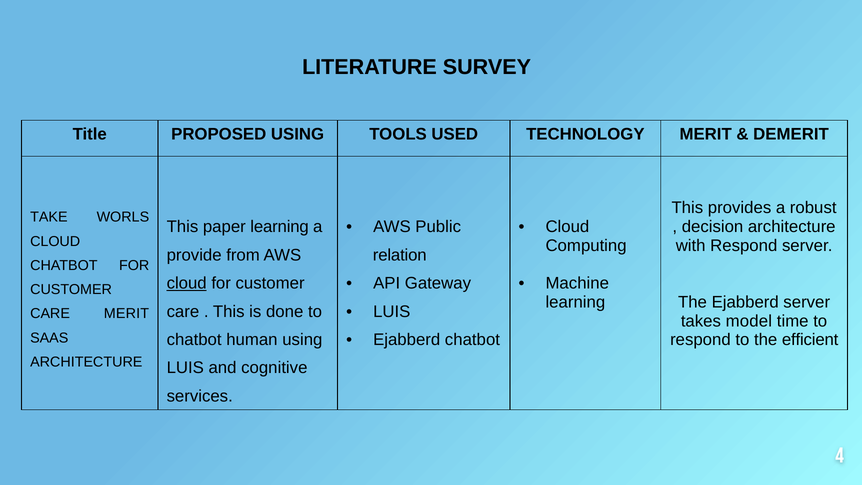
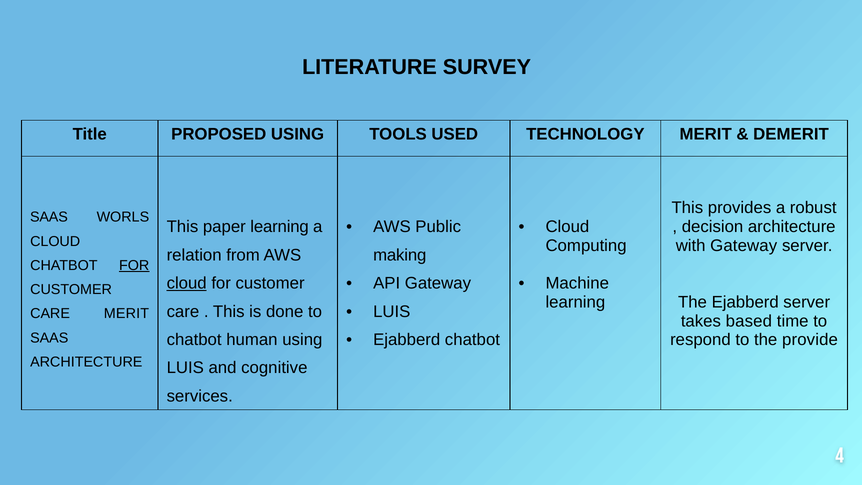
TAKE: TAKE -> SAAS (49, 217)
with Respond: Respond -> Gateway (744, 246)
provide: provide -> relation (194, 255)
relation: relation -> making (400, 255)
FOR underline: none -> present (134, 265)
model: model -> based (749, 321)
efficient: efficient -> provide (810, 340)
